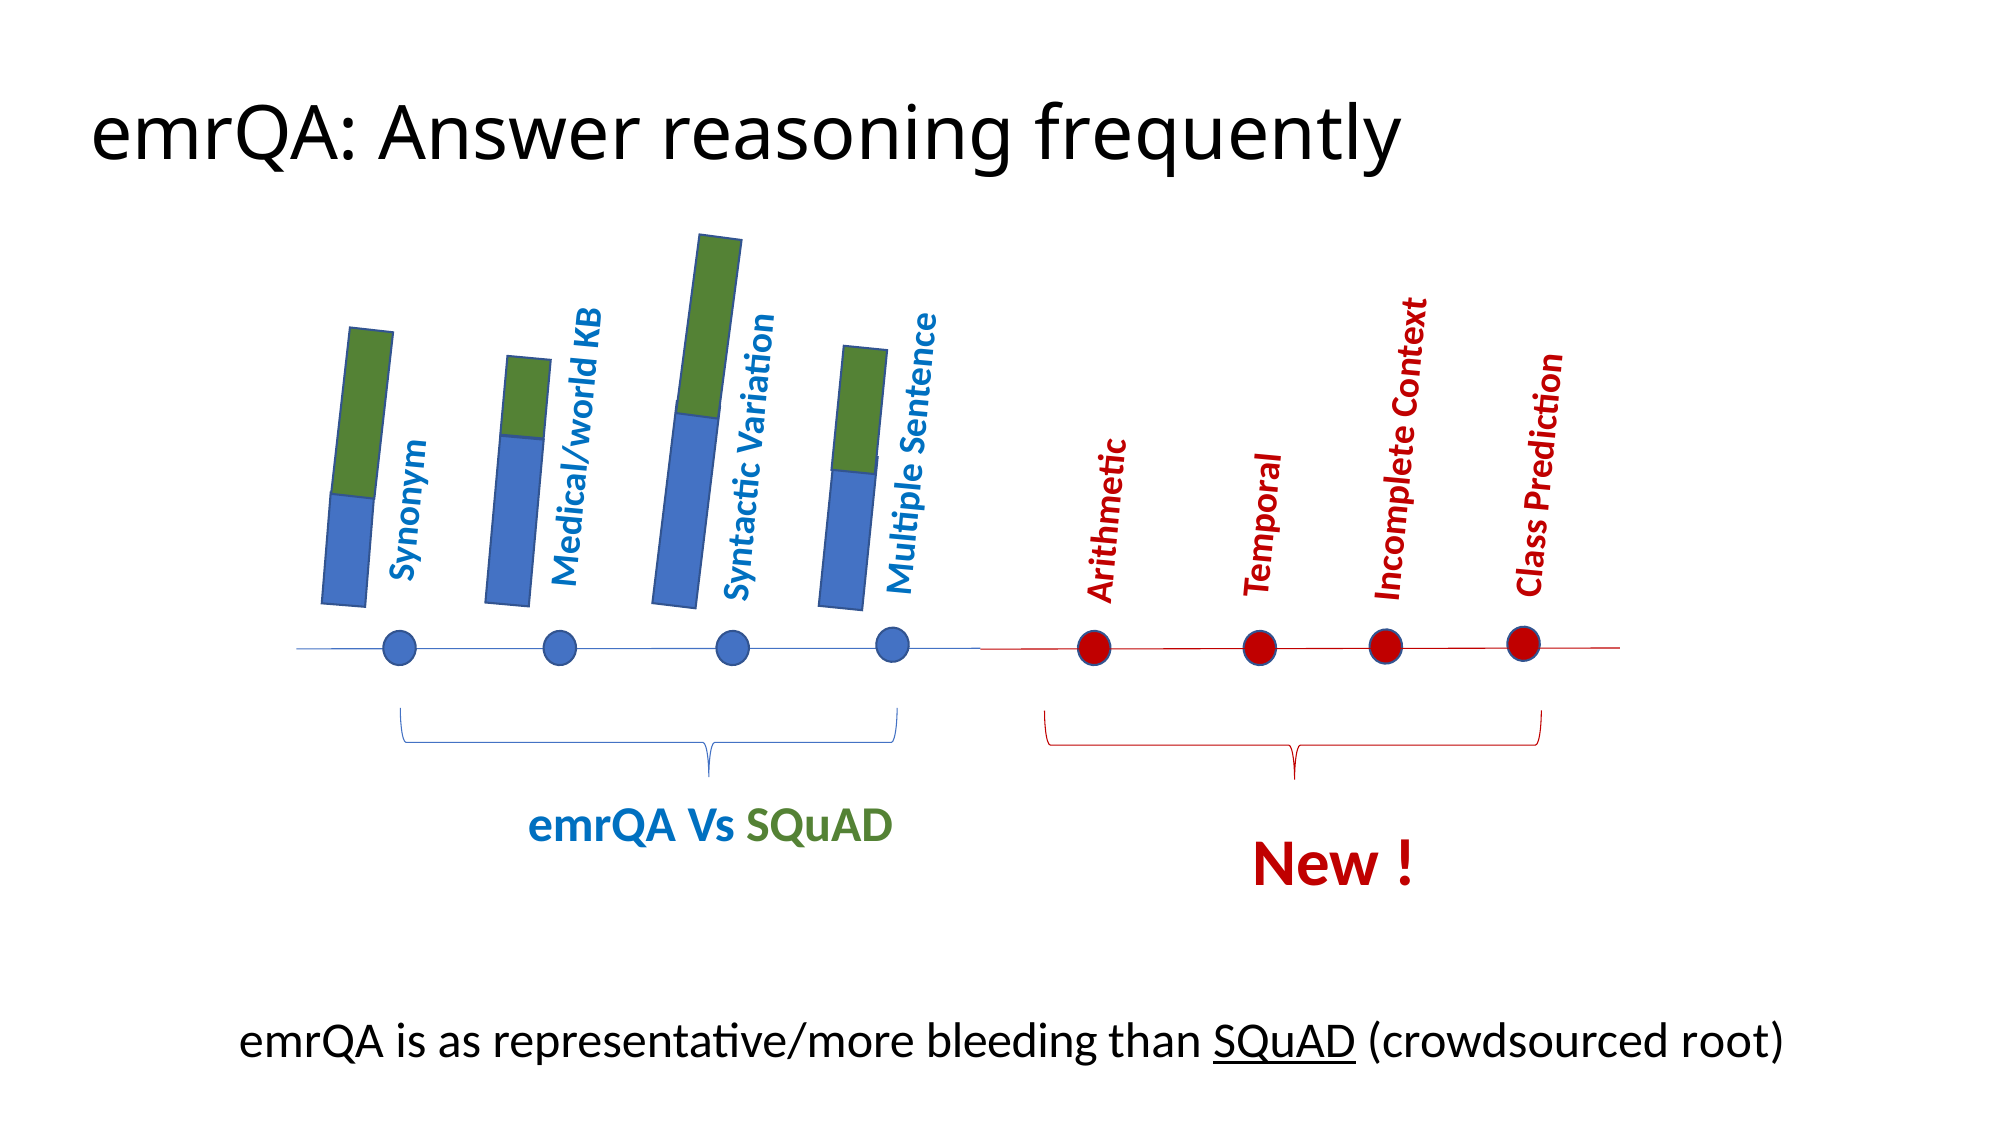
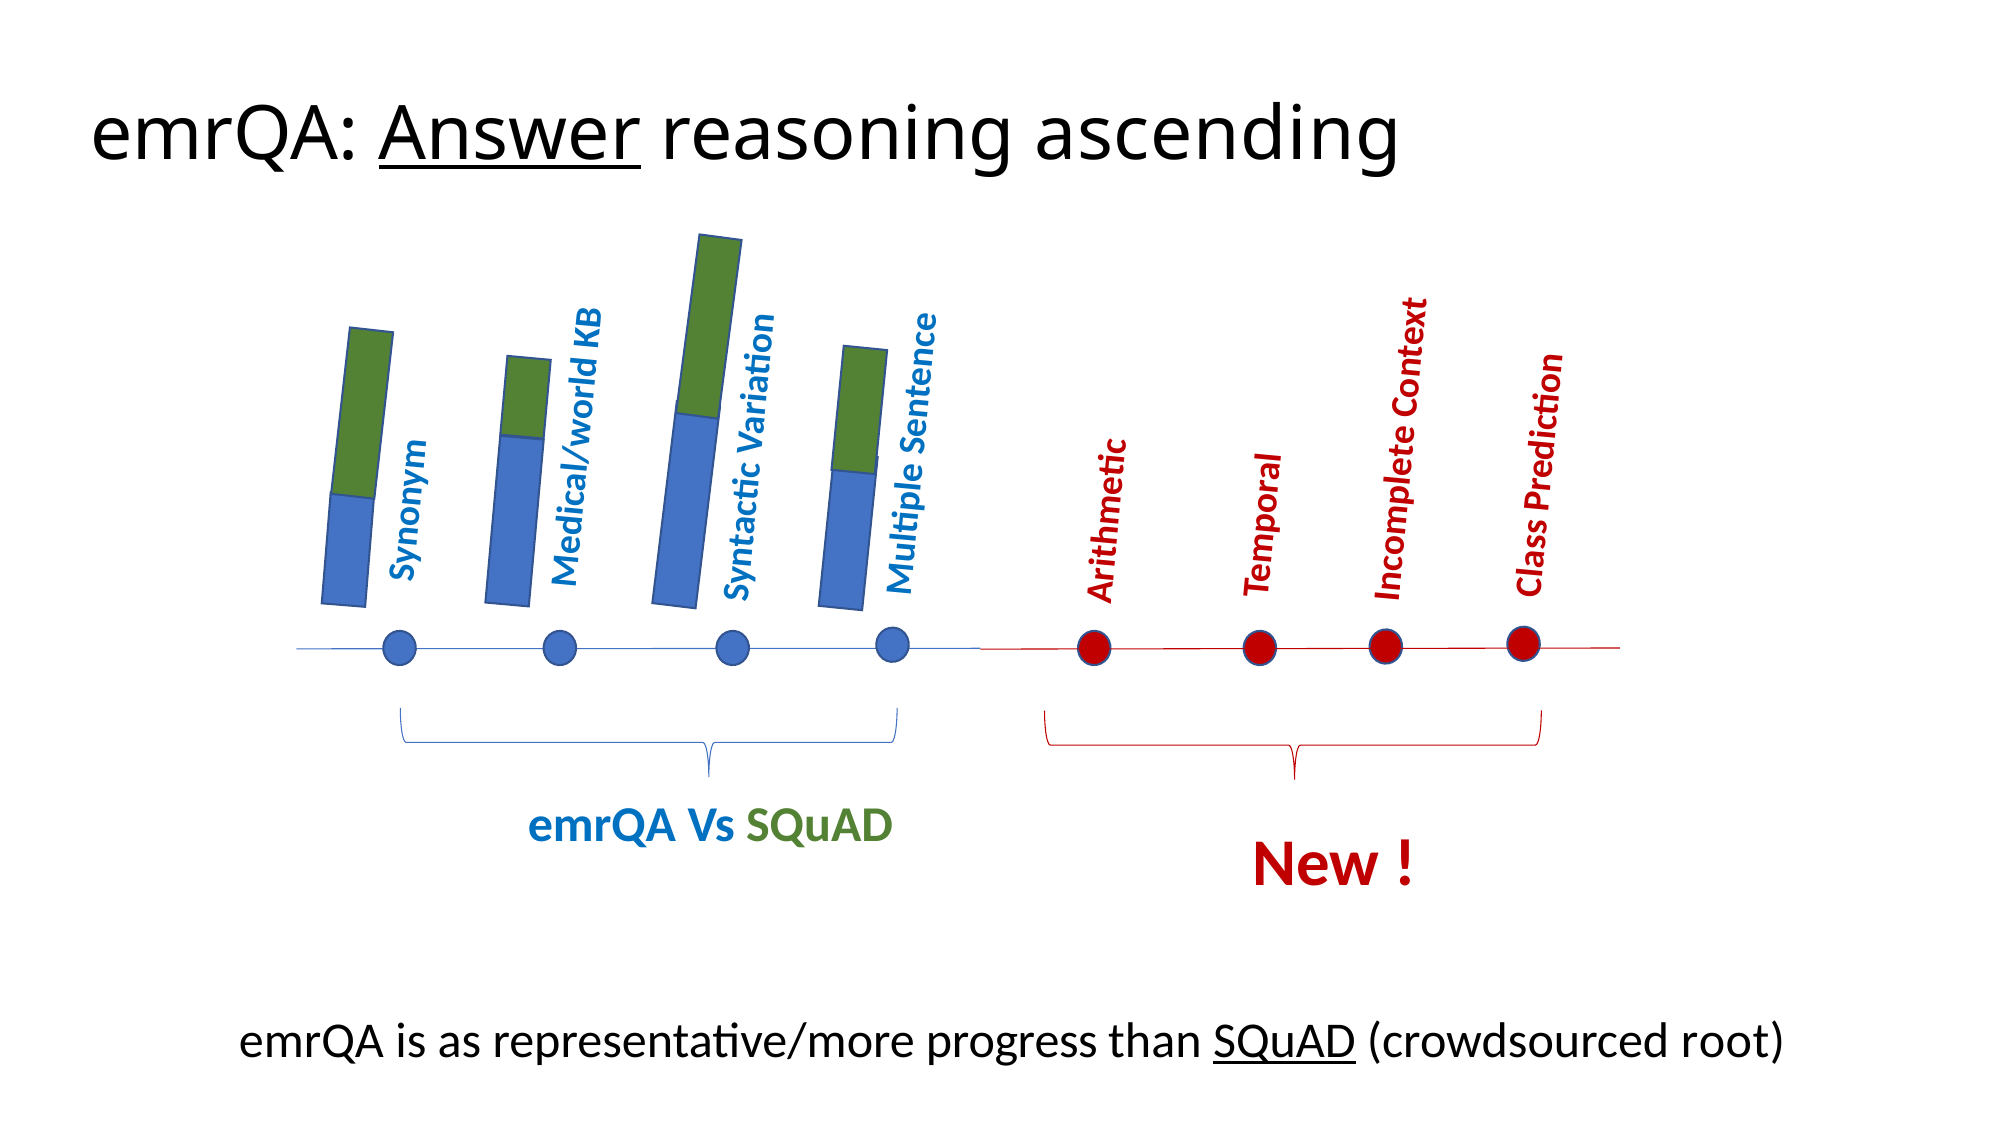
Answer underline: none -> present (510, 135)
frequently: frequently -> ascending (1218, 135)
bleeding: bleeding -> progress (1012, 1041)
